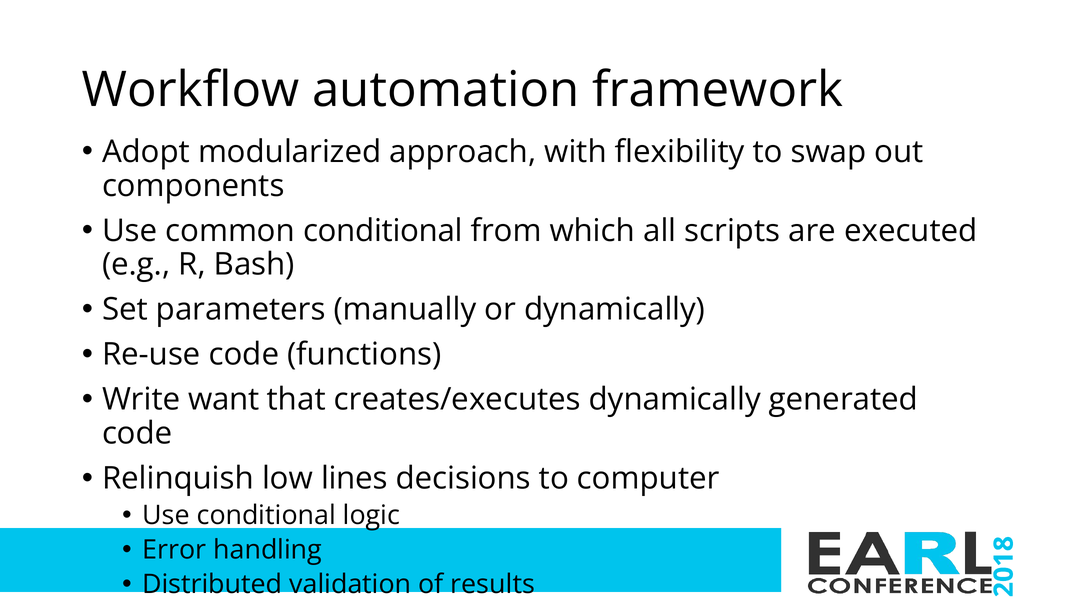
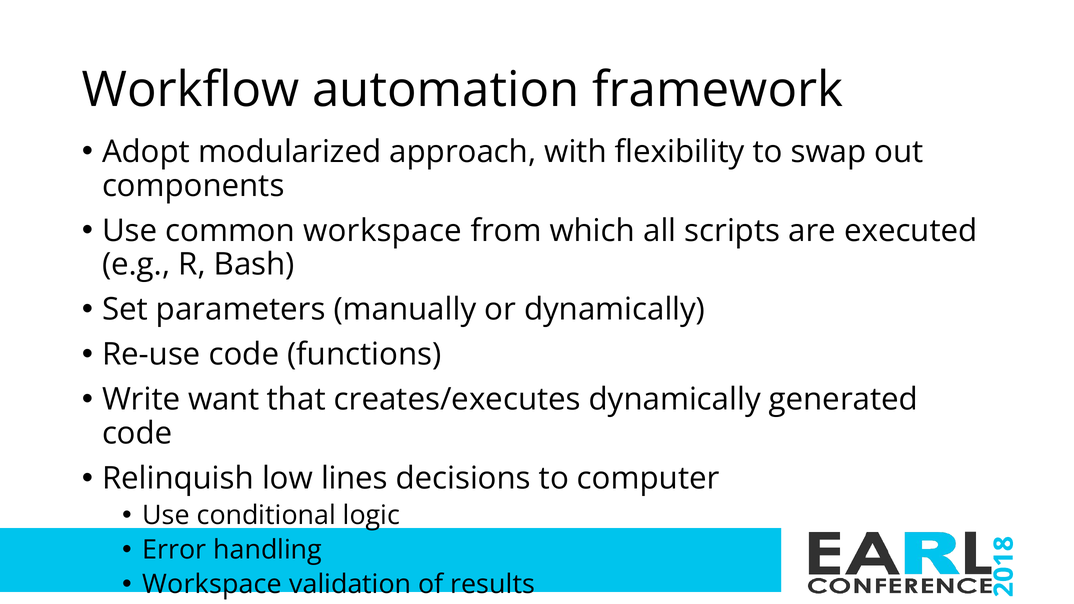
common conditional: conditional -> workspace (383, 231)
Distributed: Distributed -> Workspace (212, 585)
